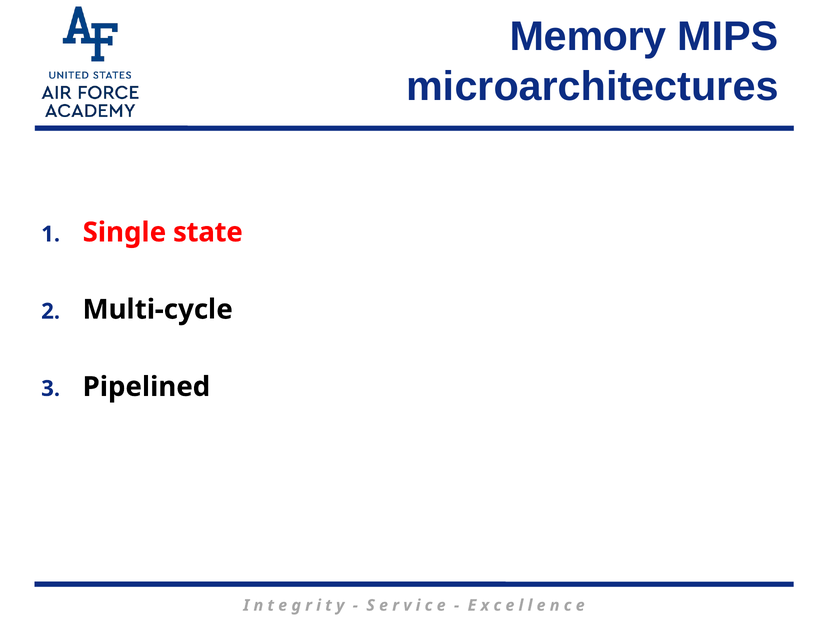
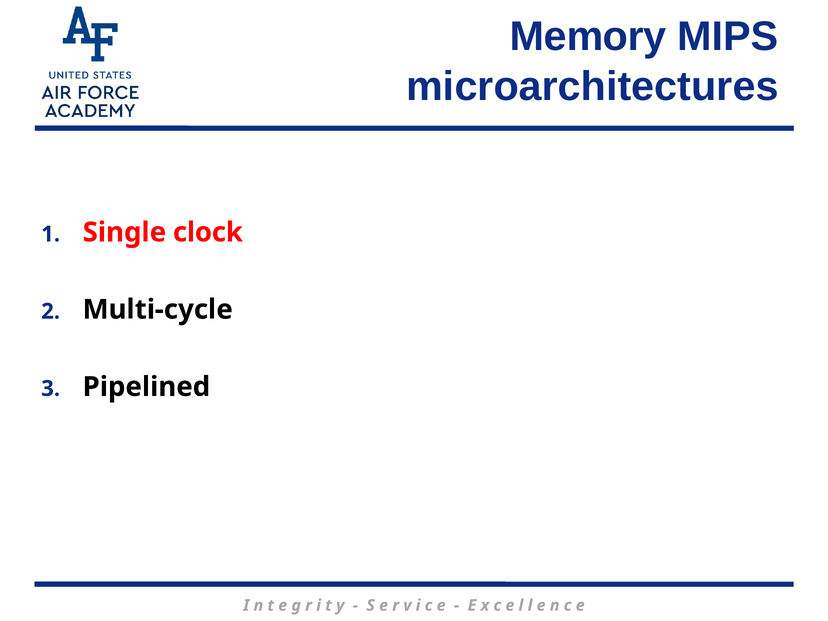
state: state -> clock (208, 232)
